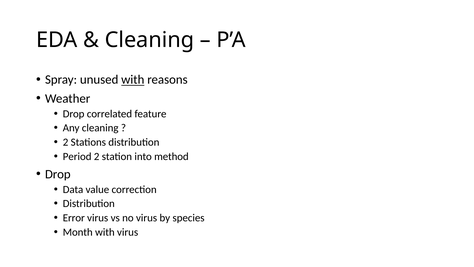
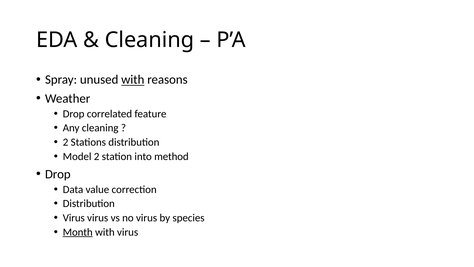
Period: Period -> Model (77, 156)
Error: Error -> Virus (74, 218)
Month underline: none -> present (78, 232)
